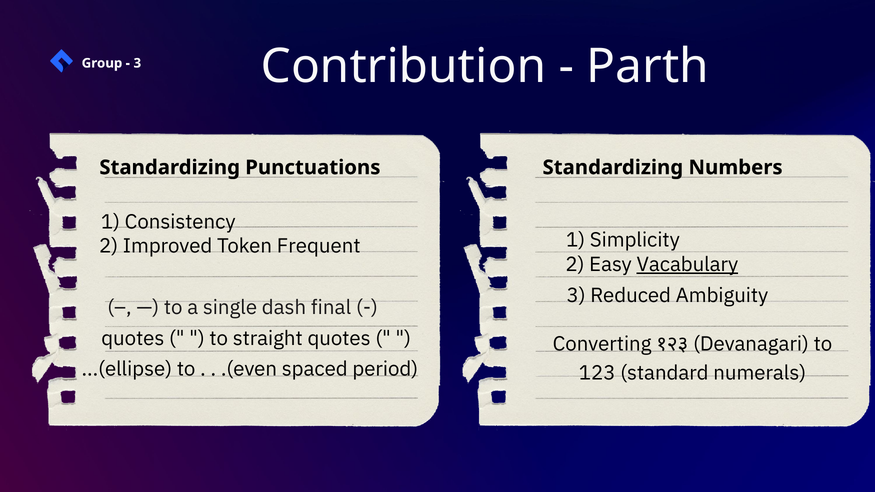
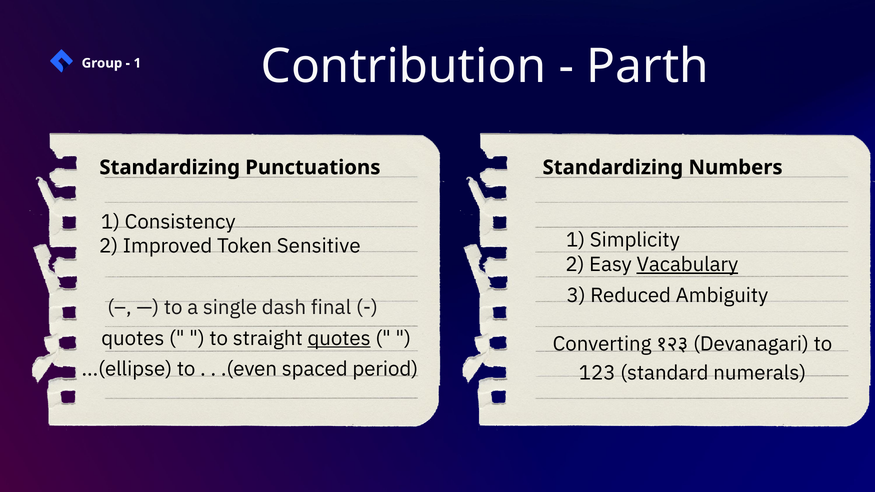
3: 3 -> 1 (137, 63)
Frequent: Frequent -> Sensitive (319, 246)
quotes underline: none -> present (339, 338)
